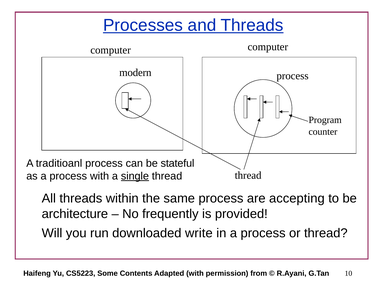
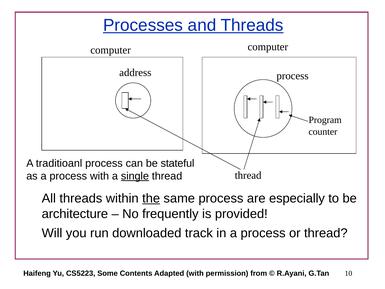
modern: modern -> address (135, 73)
the underline: none -> present (151, 198)
accepting: accepting -> especially (297, 198)
write: write -> track (199, 233)
